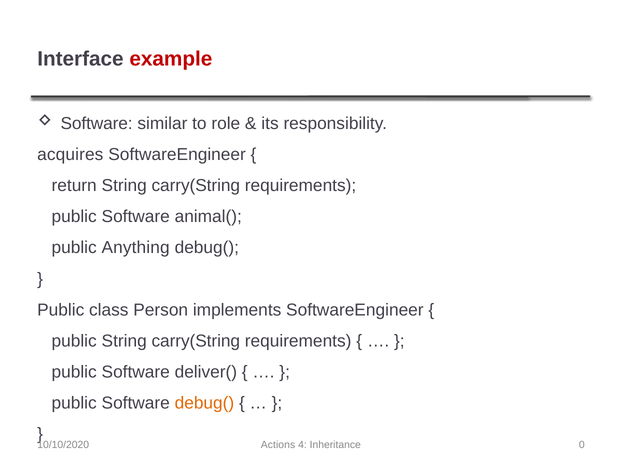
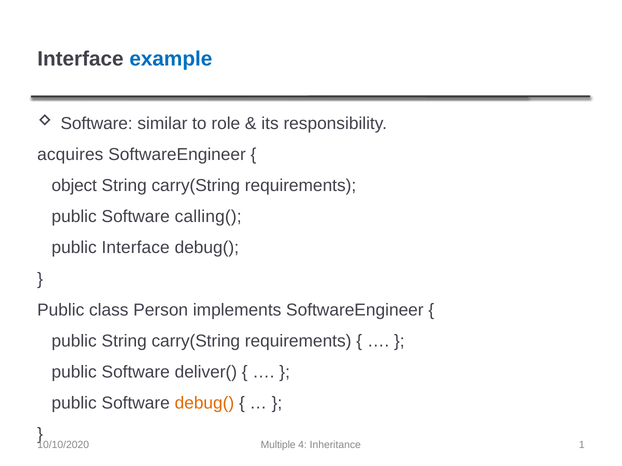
example colour: red -> blue (171, 59)
return: return -> object (74, 186)
animal(: animal( -> calling( (208, 217)
public Anything: Anything -> Interface (136, 248)
Actions: Actions -> Multiple (278, 445)
0: 0 -> 1 (582, 445)
